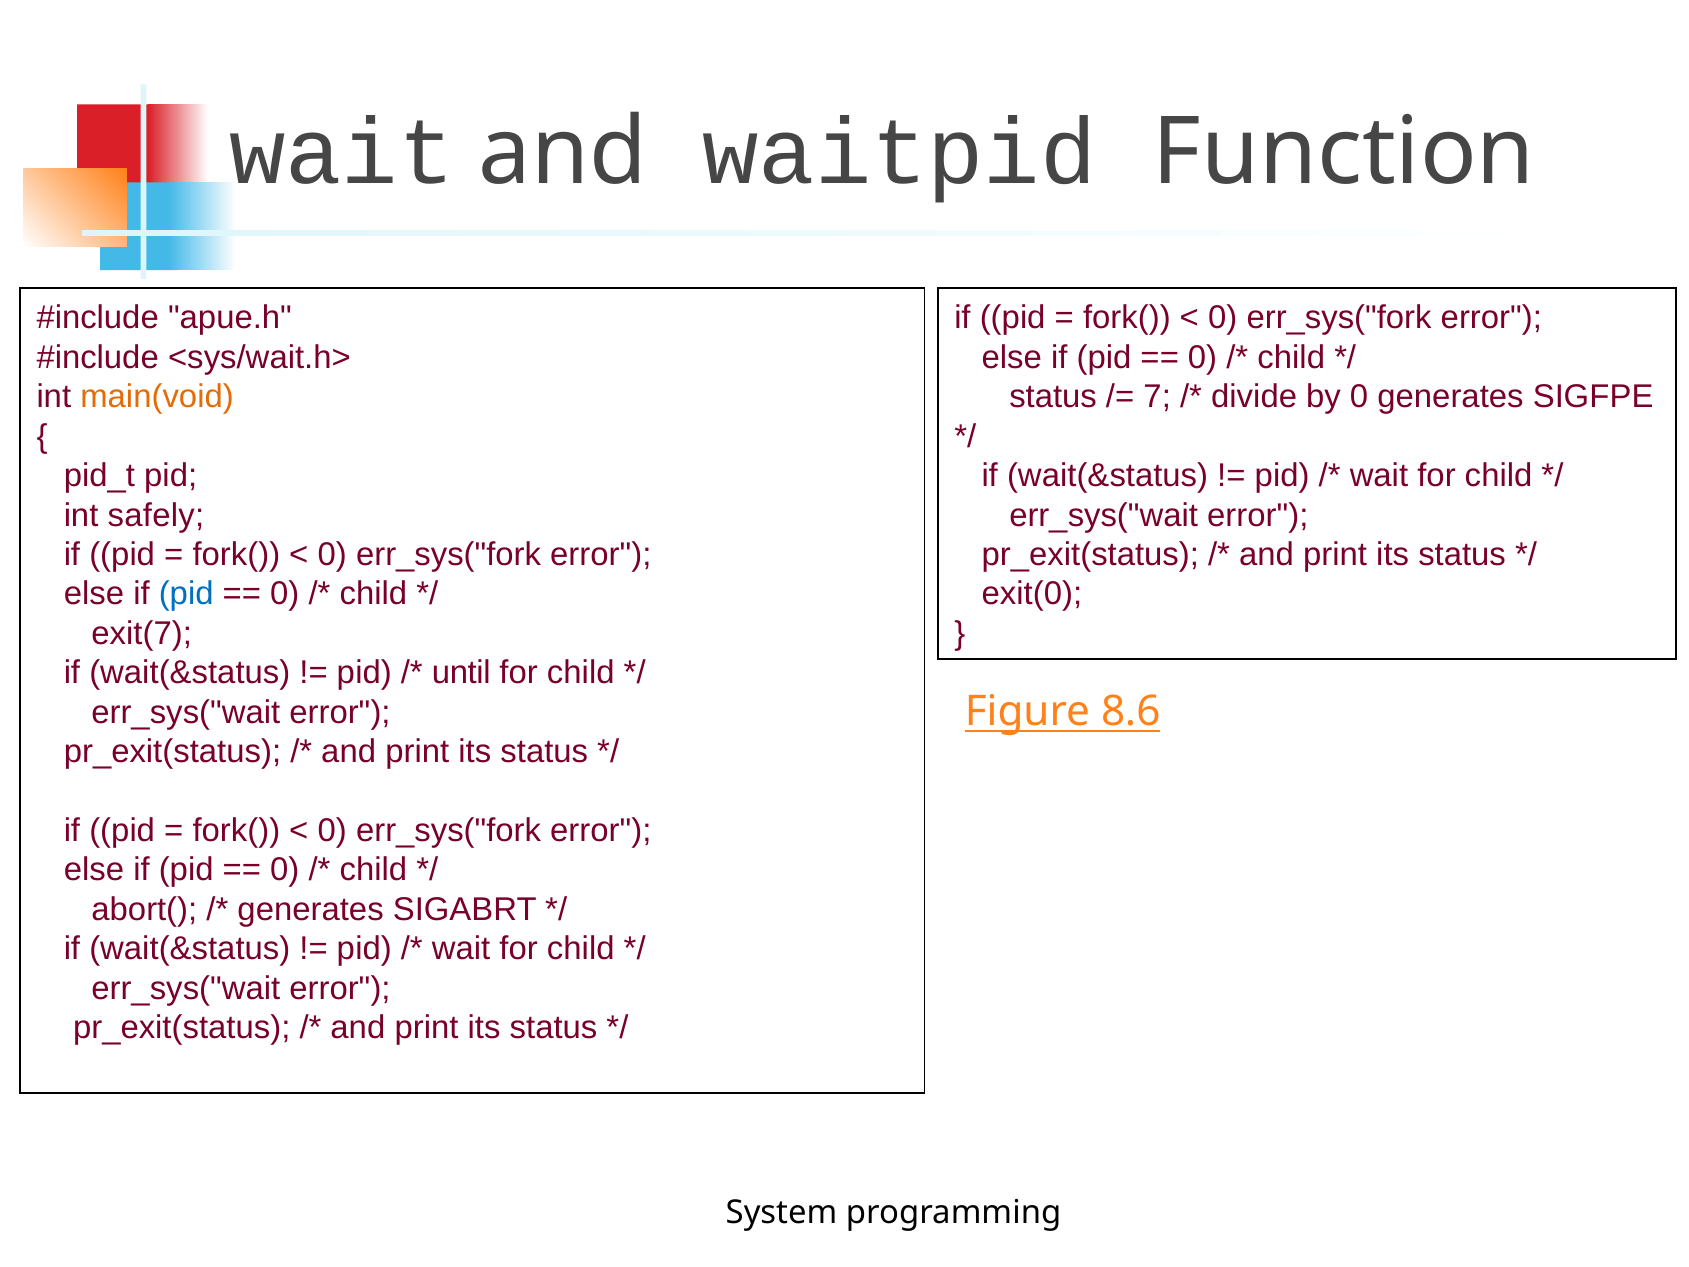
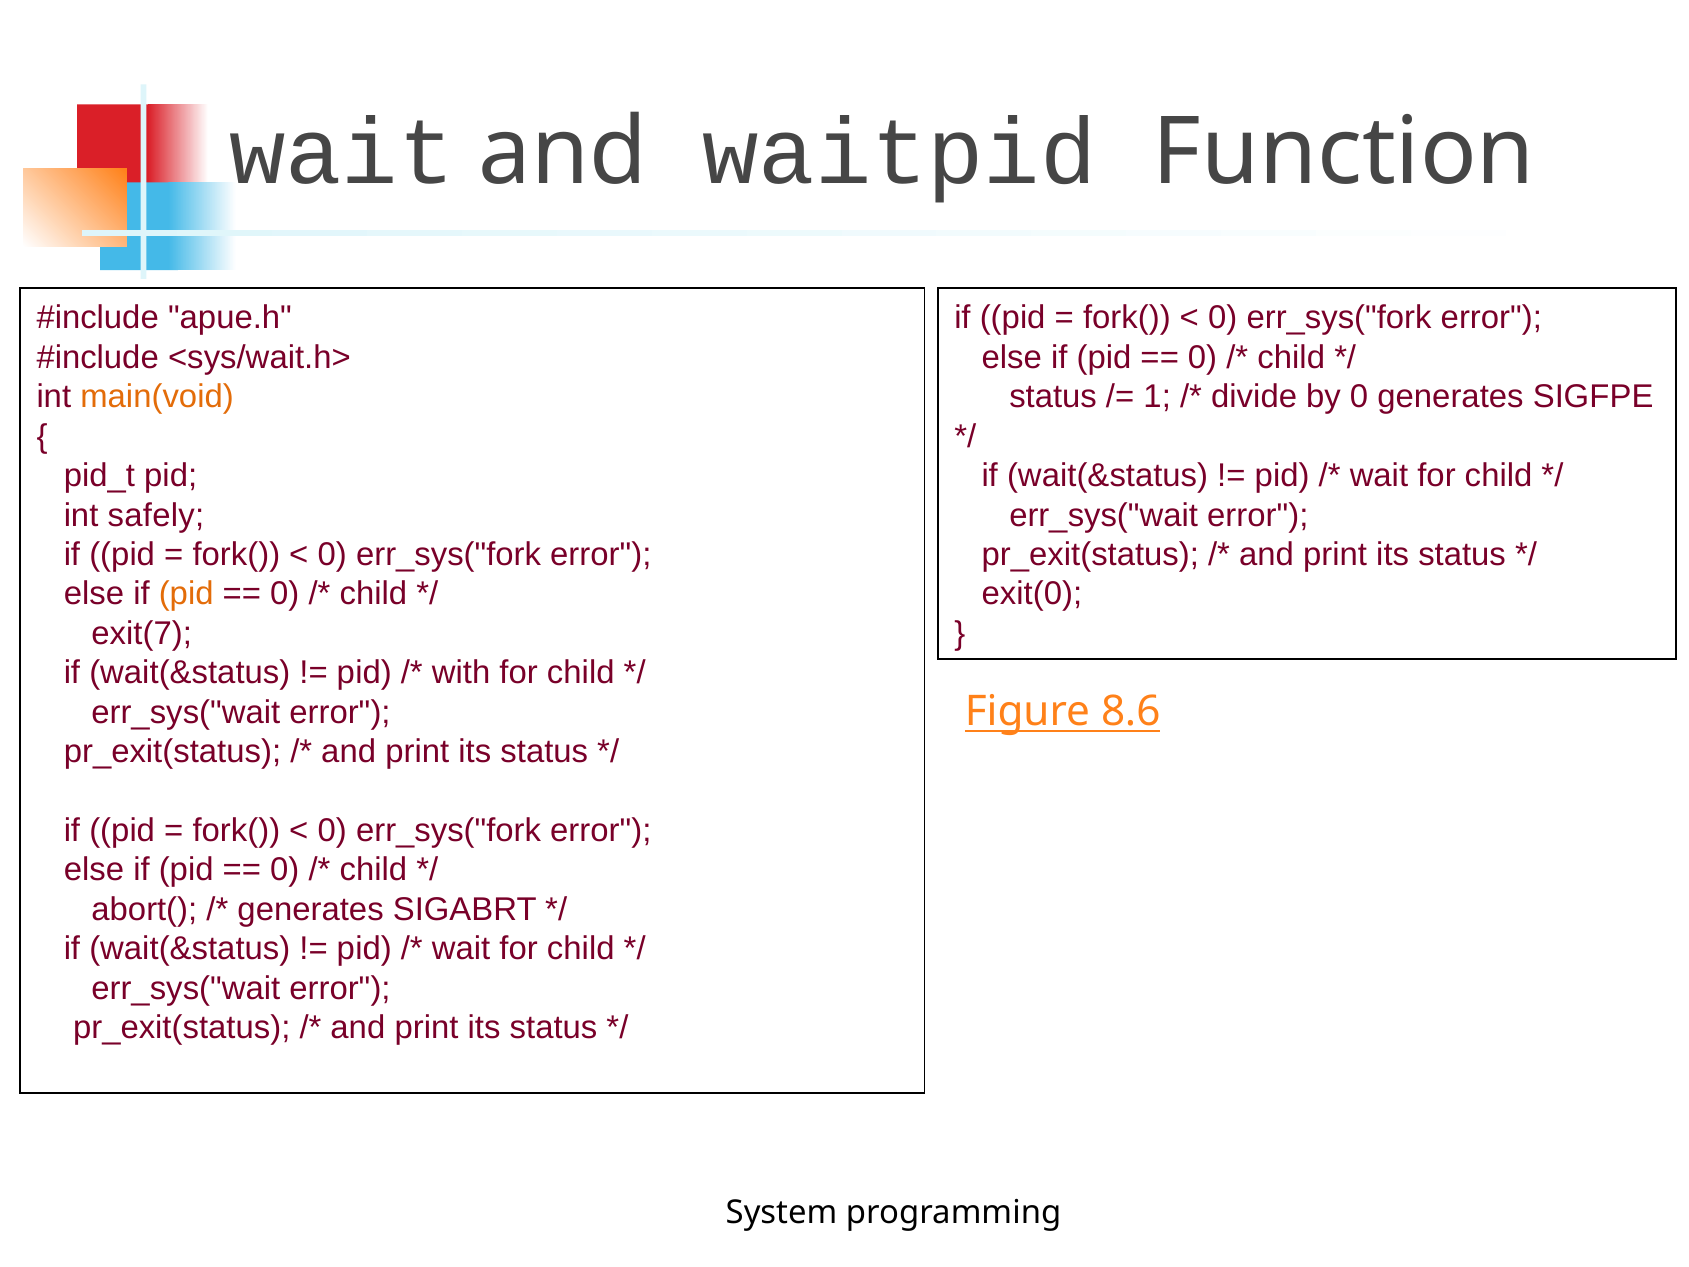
7: 7 -> 1 (1157, 397)
pid colour: blue -> orange (186, 594)
until: until -> with (461, 673)
